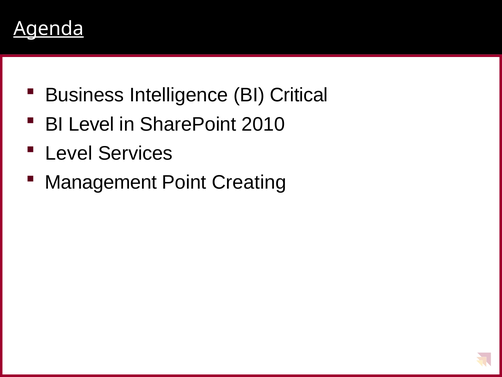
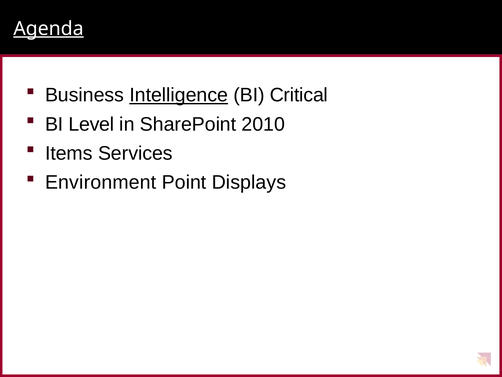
Intelligence underline: none -> present (179, 95)
Level: Level -> Items (69, 153)
Management: Management -> Environment (101, 182)
Creating: Creating -> Displays (249, 182)
